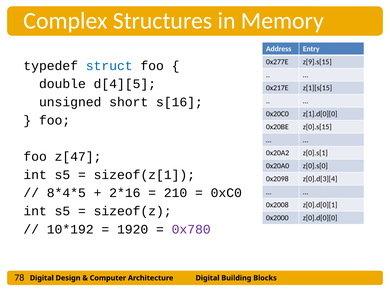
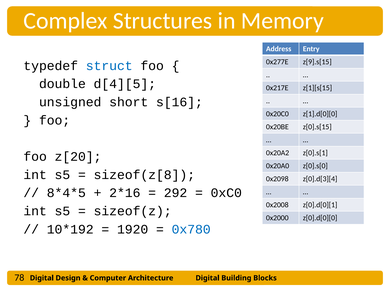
z[47: z[47 -> z[20 (78, 157)
sizeof(z[1: sizeof(z[1 -> sizeof(z[8 (144, 175)
210: 210 -> 292 (176, 193)
0x780 colour: purple -> blue (191, 230)
